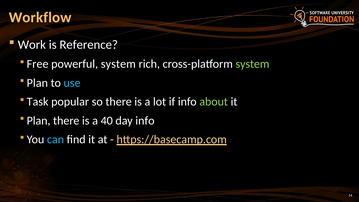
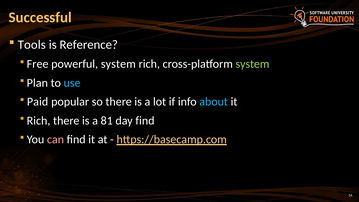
Workflow: Workflow -> Successful (40, 17)
Work: Work -> Tools (32, 45)
Task: Task -> Paid (38, 102)
about colour: light green -> light blue (214, 102)
Plan: Plan -> Rich (39, 121)
40: 40 -> 81 (107, 121)
day info: info -> find (145, 121)
can colour: light blue -> pink (55, 139)
